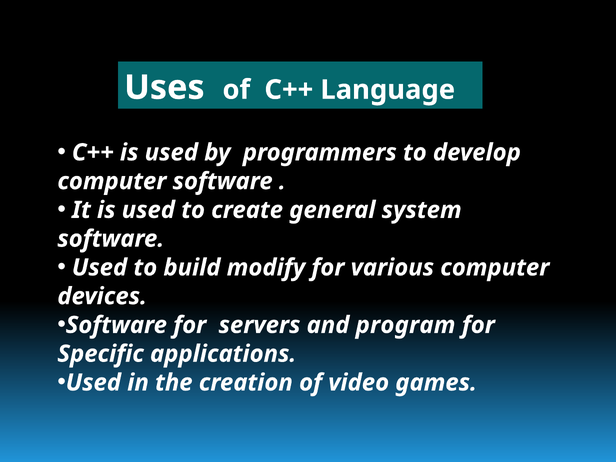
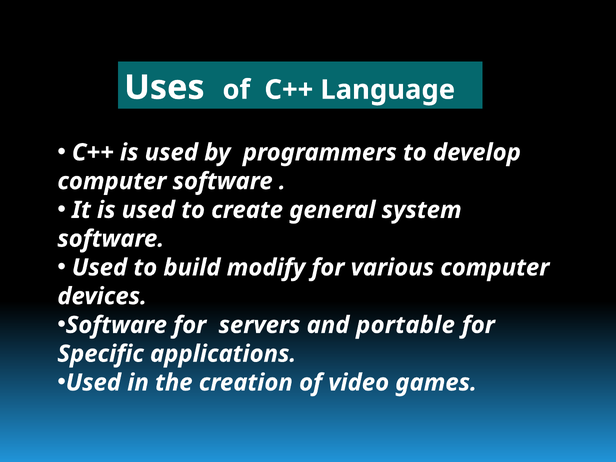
program: program -> portable (406, 325)
